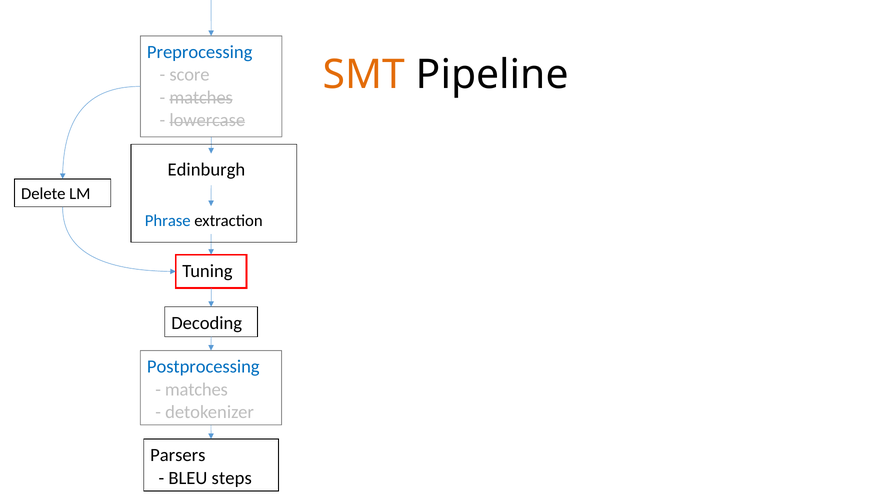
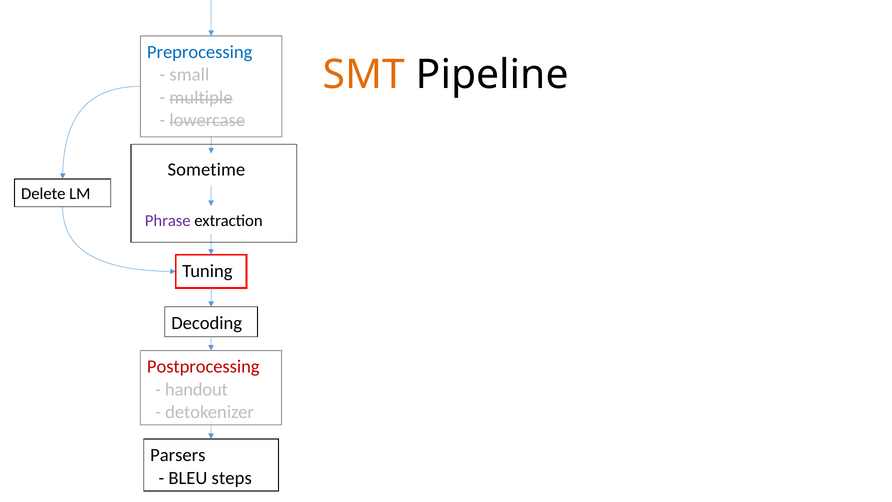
score: score -> small (189, 75)
matches: matches -> multiple (201, 98)
Edinburgh: Edinburgh -> Sometime (206, 170)
Phrase colour: blue -> purple (168, 221)
Postprocessing colour: blue -> red (203, 367)
matches: matches -> handout (196, 389)
